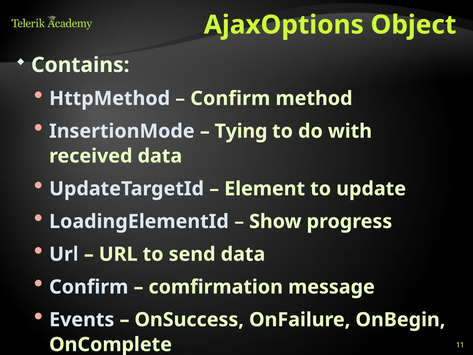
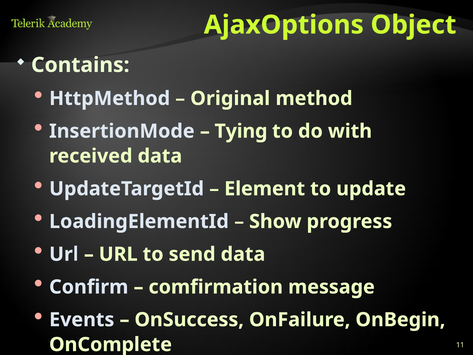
Confirm: Confirm -> Original (230, 98)
